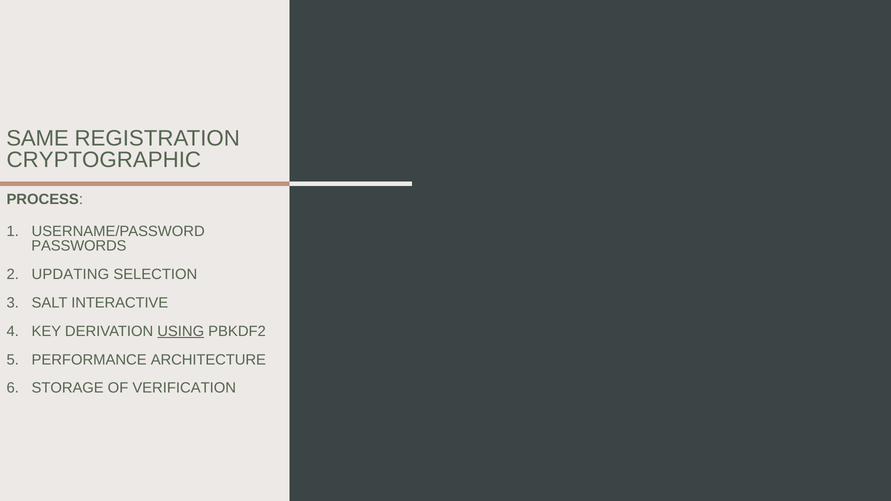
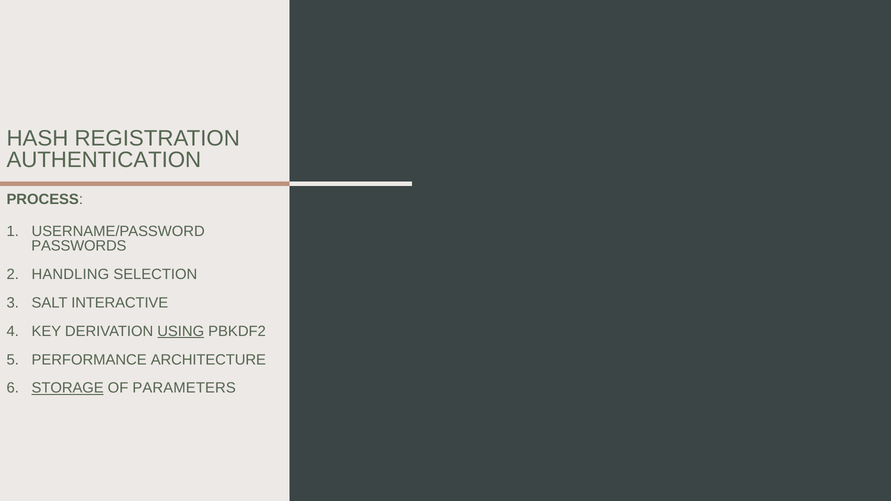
SAME: SAME -> HASH (37, 139)
CRYPTOGRAPHIC: CRYPTOGRAPHIC -> AUTHENTICATION (104, 160)
UPDATING: UPDATING -> HANDLING (70, 274)
STORAGE underline: none -> present (68, 388)
VERIFICATION: VERIFICATION -> PARAMETERS (184, 388)
